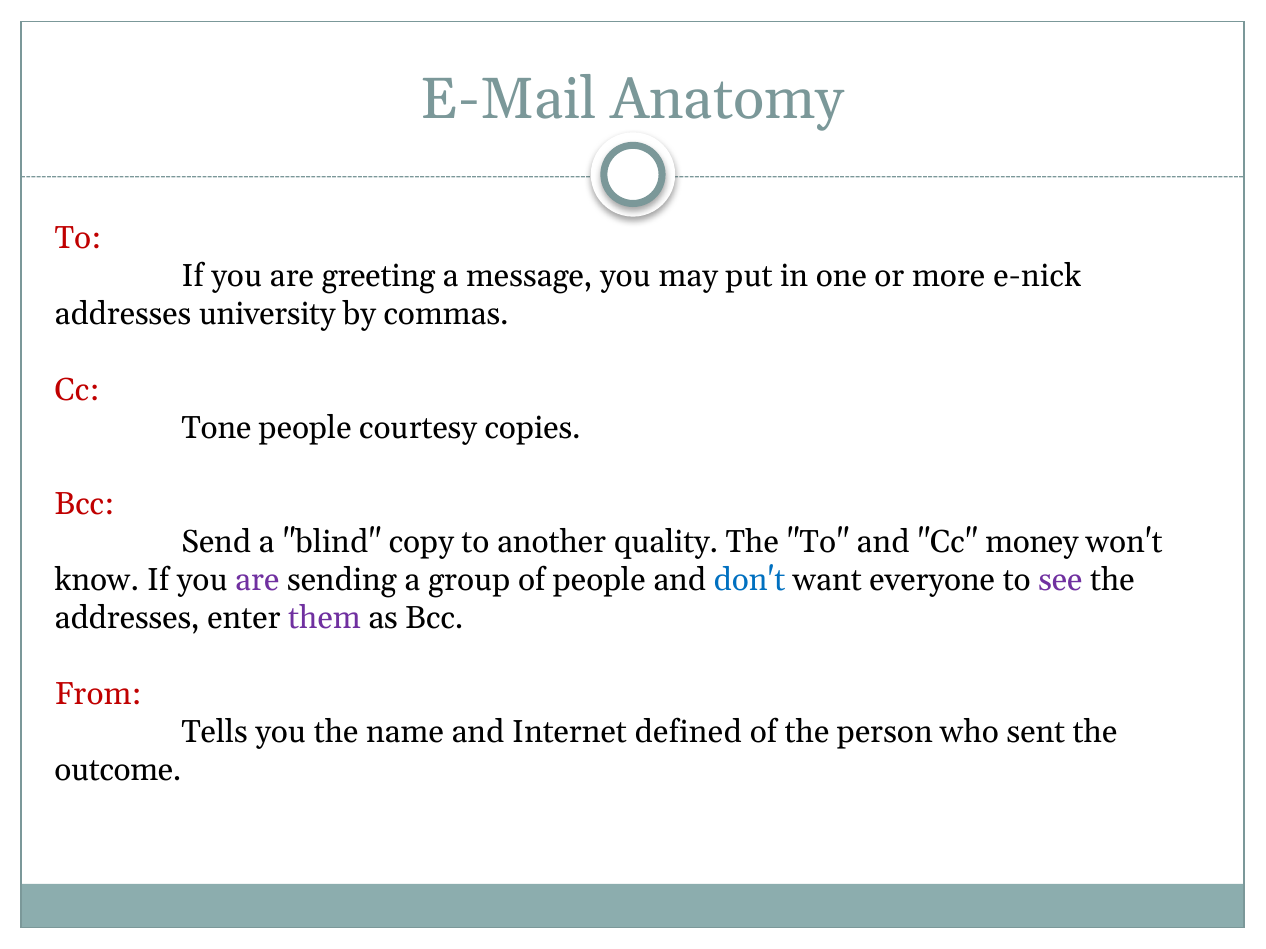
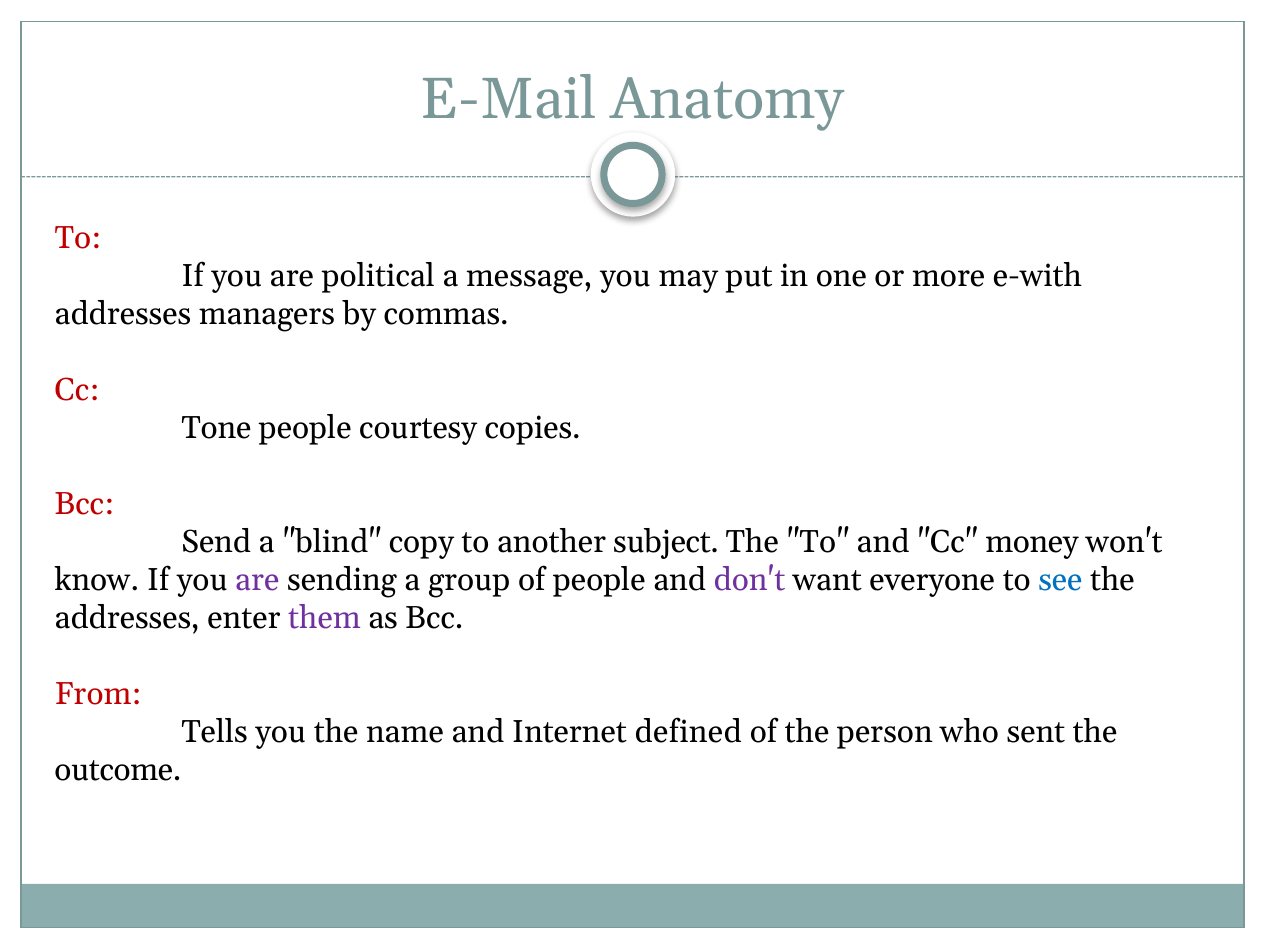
greeting: greeting -> political (378, 276)
e-nick: e-nick -> e-with (1037, 276)
university: university -> managers (267, 314)
quality: quality -> subject (666, 542)
don't colour: blue -> purple (749, 580)
see colour: purple -> blue (1060, 580)
